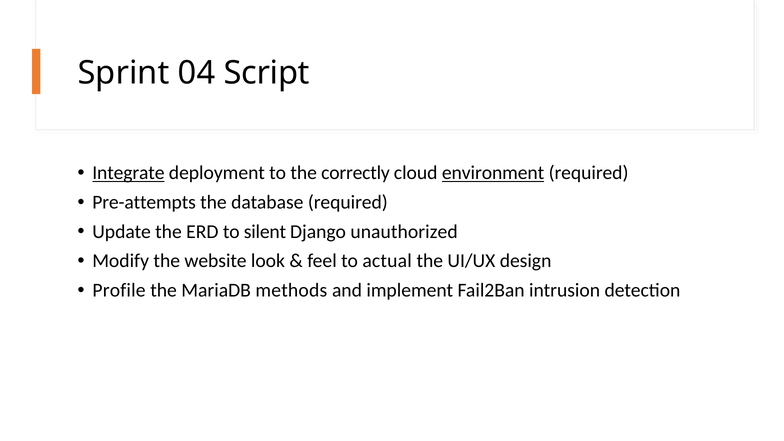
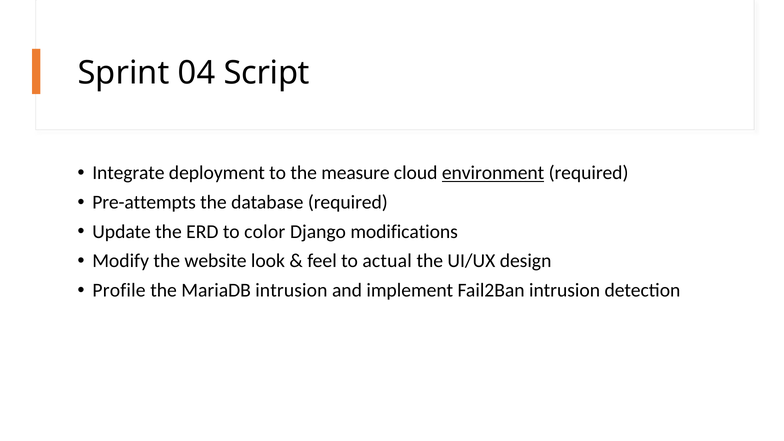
Integrate underline: present -> none (128, 173)
correctly: correctly -> measure (355, 173)
silent: silent -> color (265, 232)
unauthorized: unauthorized -> modifications (404, 232)
MariaDB methods: methods -> intrusion (291, 290)
